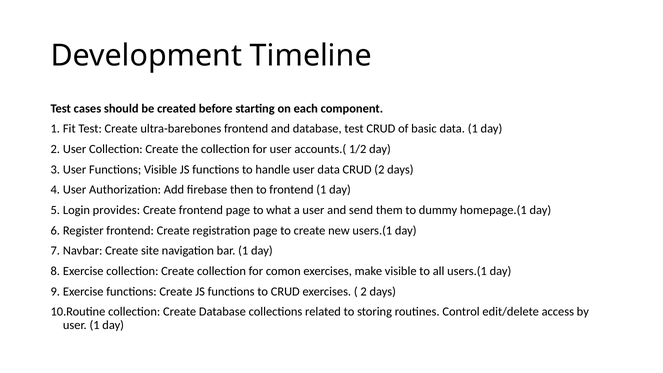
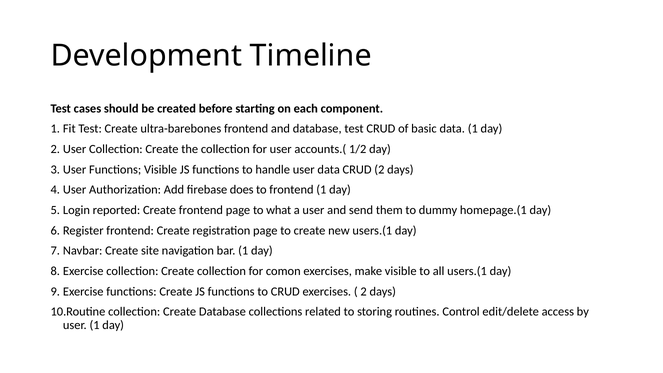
then: then -> does (242, 190)
provides: provides -> reported (116, 210)
